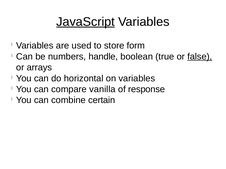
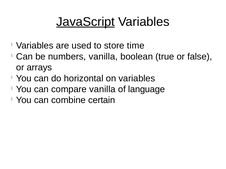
form: form -> time (136, 46)
numbers handle: handle -> vanilla (103, 57)
false underline: present -> none (200, 57)
response: response -> language (147, 90)
